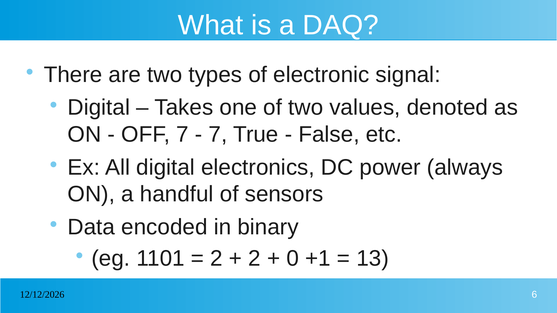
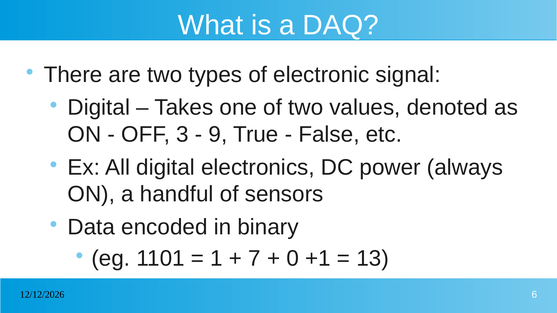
OFF 7: 7 -> 3 (182, 135)
7: 7 -> 9 (218, 135)
2: 2 -> 1 (216, 259)
2: 2 -> 7 (255, 259)
